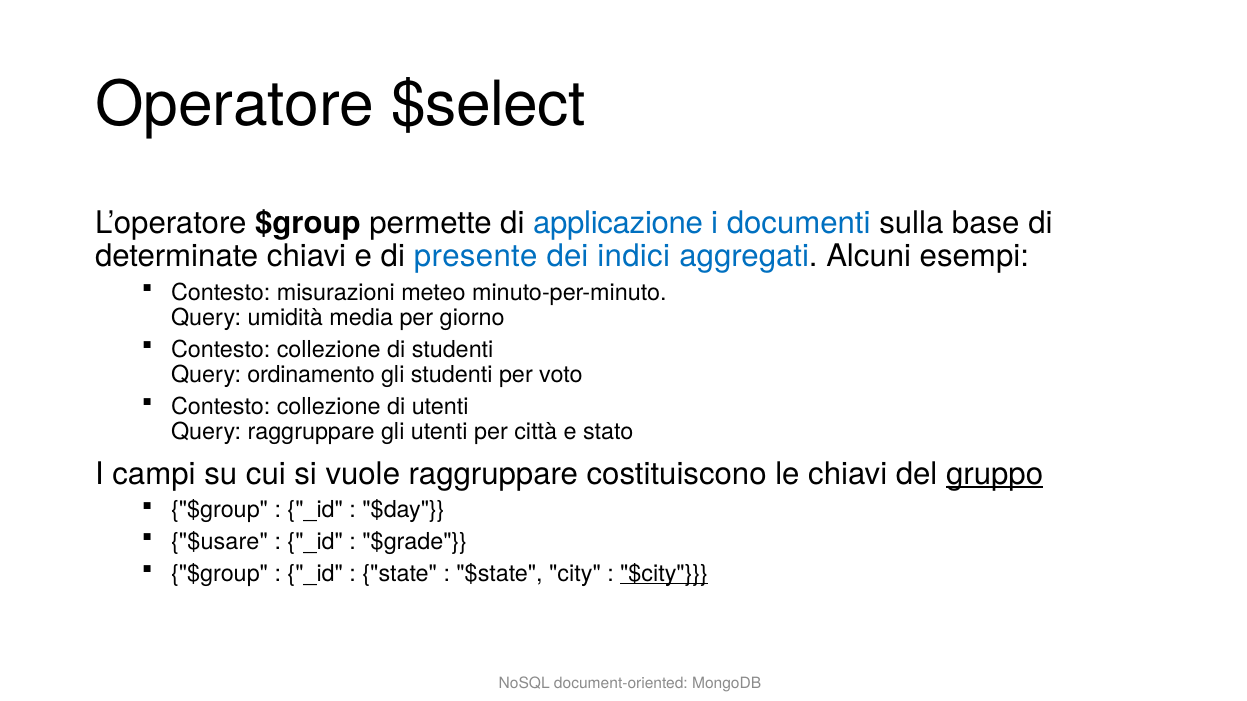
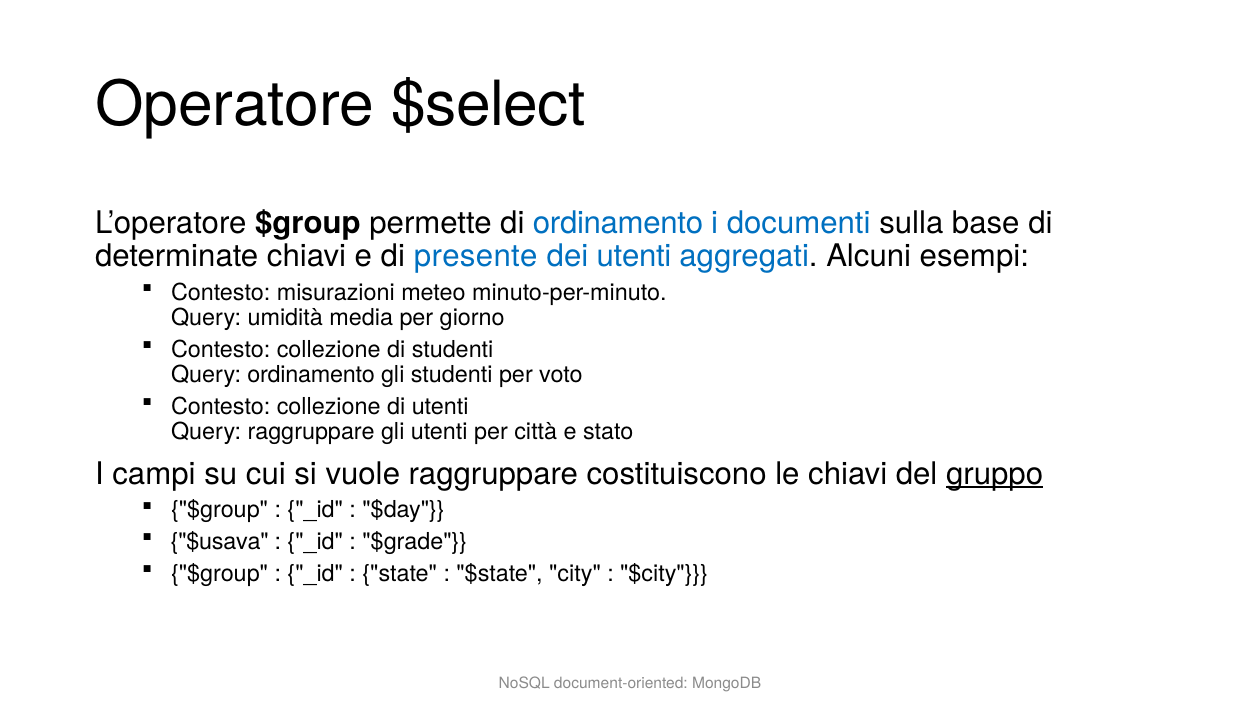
di applicazione: applicazione -> ordinamento (618, 223)
dei indici: indici -> utenti (634, 257)
$usare: $usare -> $usava (220, 542)
$city underline: present -> none (664, 574)
